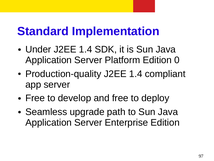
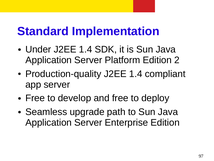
0: 0 -> 2 (177, 60)
